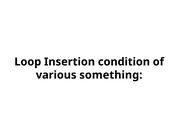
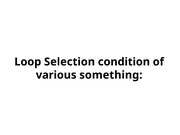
Insertion: Insertion -> Selection (70, 62)
